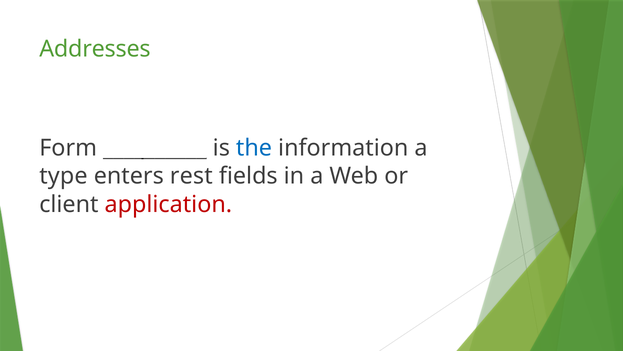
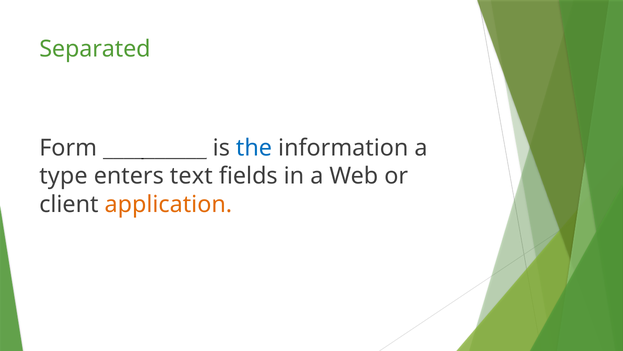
Addresses: Addresses -> Separated (95, 49)
rest: rest -> text (191, 176)
application colour: red -> orange (168, 204)
